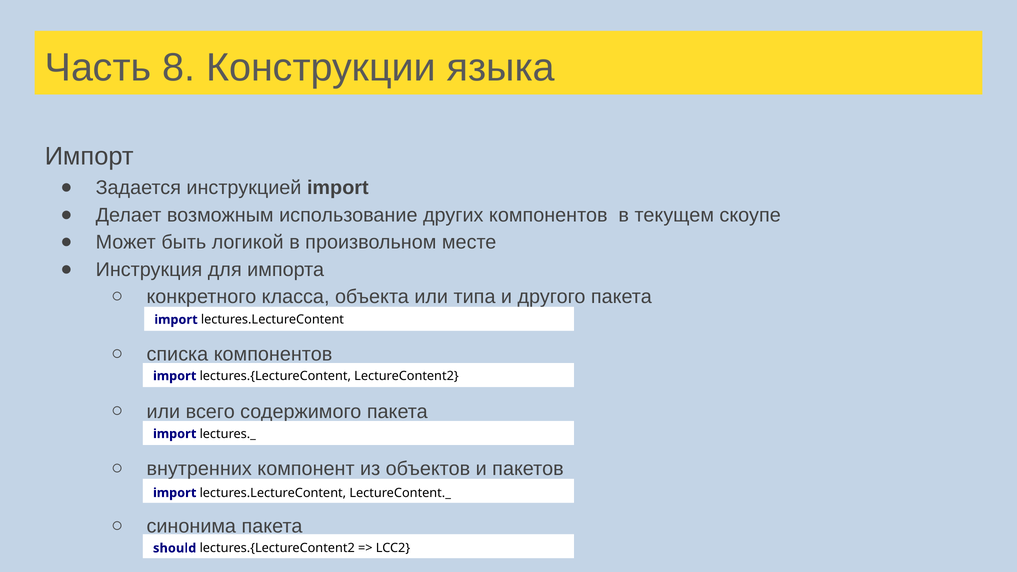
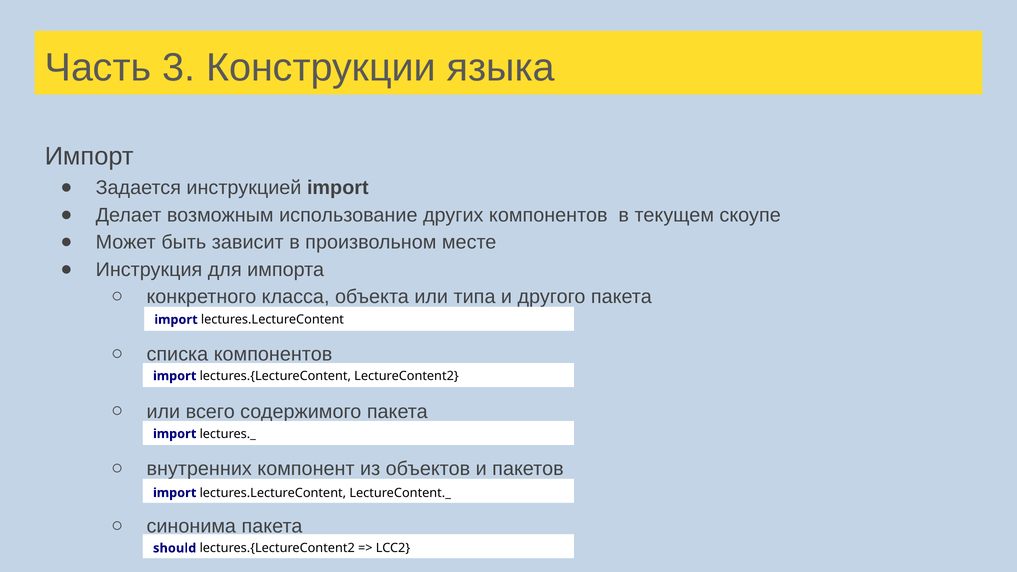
8: 8 -> 3 (179, 67)
логикой: логикой -> зависит (248, 242)
